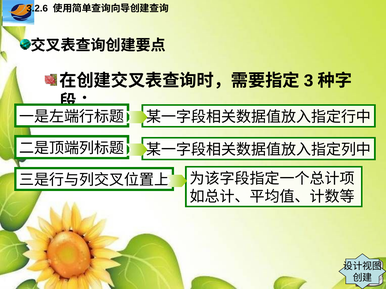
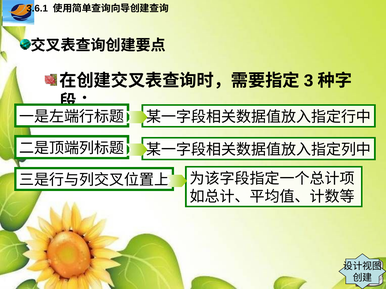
3.2.6: 3.2.6 -> 3.6.1 (37, 8)
